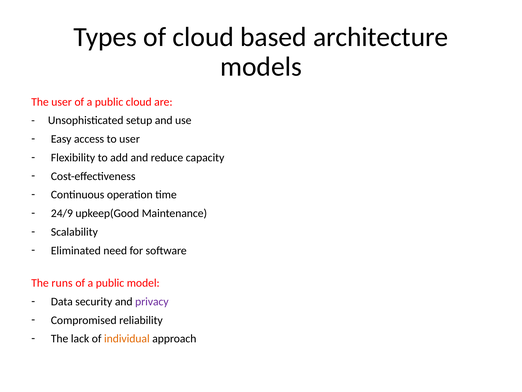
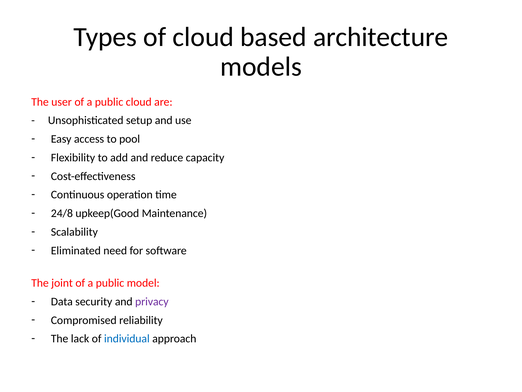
to user: user -> pool (130, 139)
24/9: 24/9 -> 24/8 (62, 213)
runs: runs -> joint (62, 283)
individual colour: orange -> blue (127, 338)
